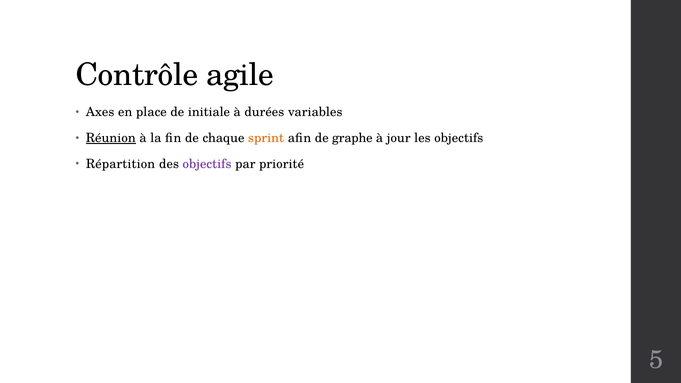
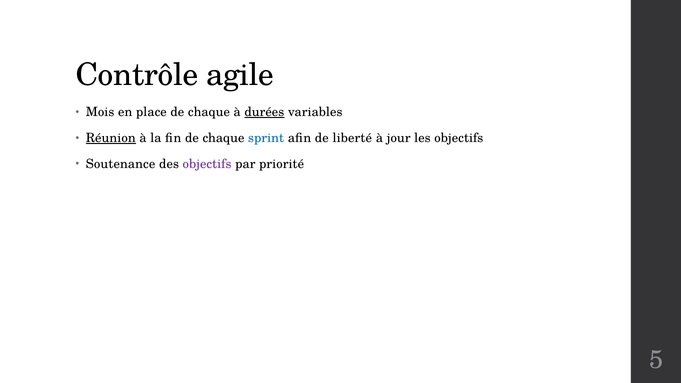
Axes: Axes -> Mois (100, 112)
place de initiale: initiale -> chaque (209, 112)
durées underline: none -> present (264, 112)
sprint colour: orange -> blue (266, 138)
graphe: graphe -> liberté (352, 138)
Répartition: Répartition -> Soutenance (121, 164)
